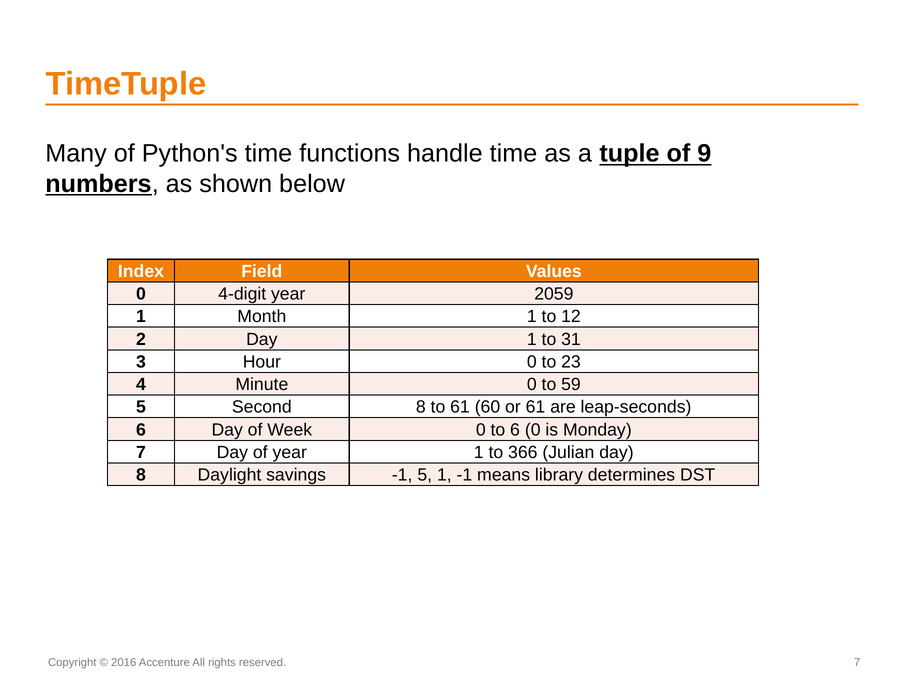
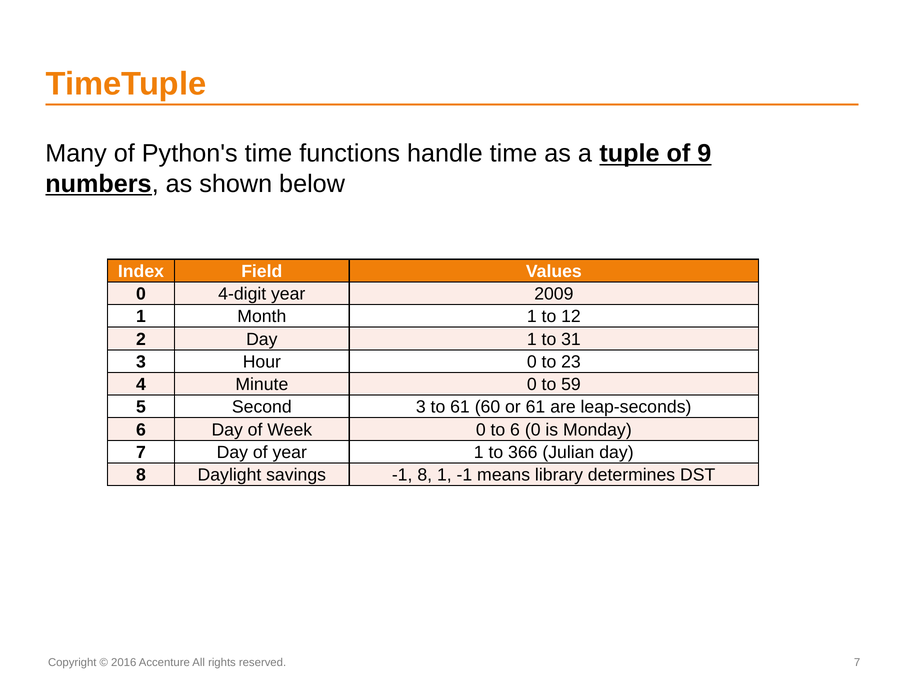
2059: 2059 -> 2009 (554, 294)
Second 8: 8 -> 3 (421, 407)
-1 5: 5 -> 8 (425, 475)
